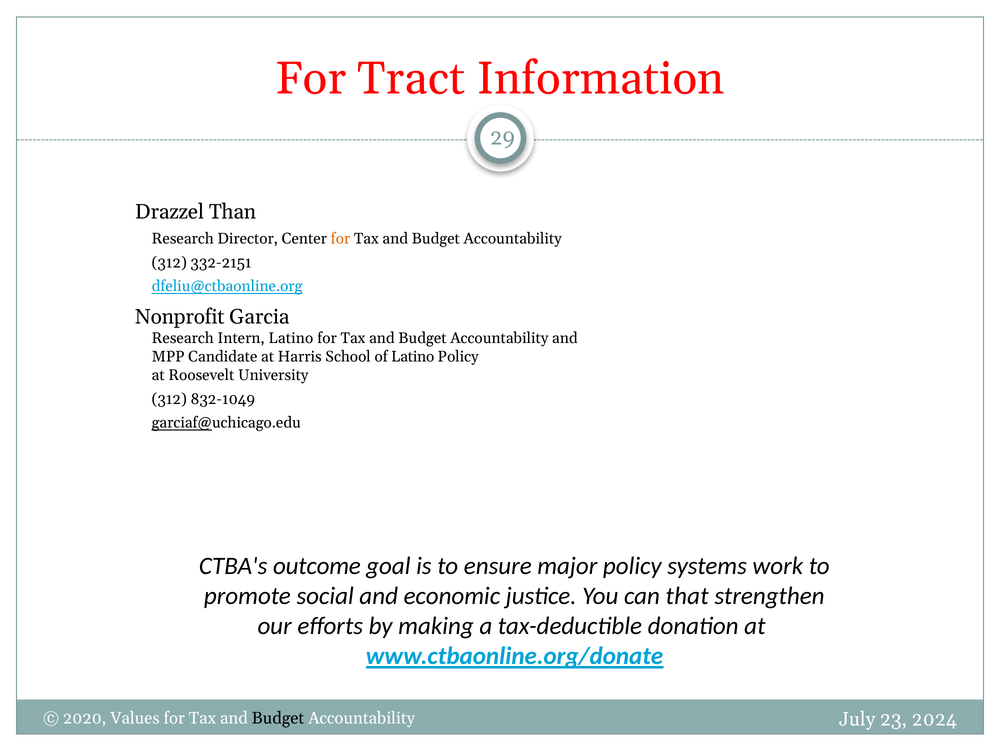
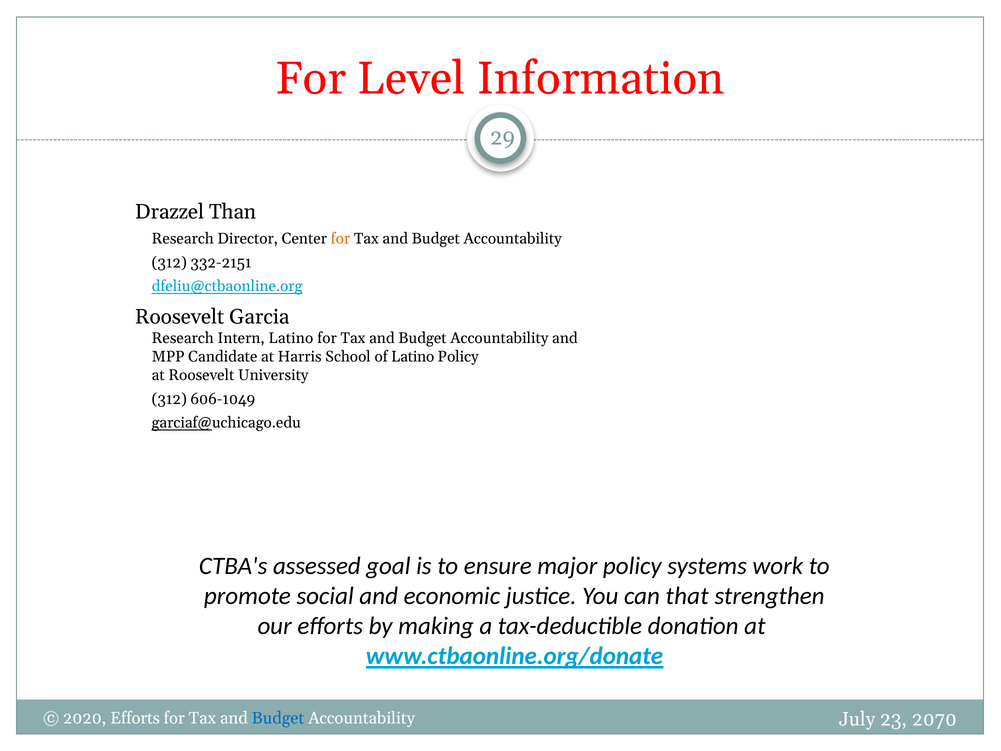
Tract: Tract -> Level (411, 79)
Nonprofit: Nonprofit -> Roosevelt (180, 317)
832-1049: 832-1049 -> 606-1049 (223, 399)
outcome: outcome -> assessed (317, 566)
2020 Values: Values -> Efforts (135, 718)
Budget colour: black -> blue (278, 718)
2024: 2024 -> 2070 (934, 719)
